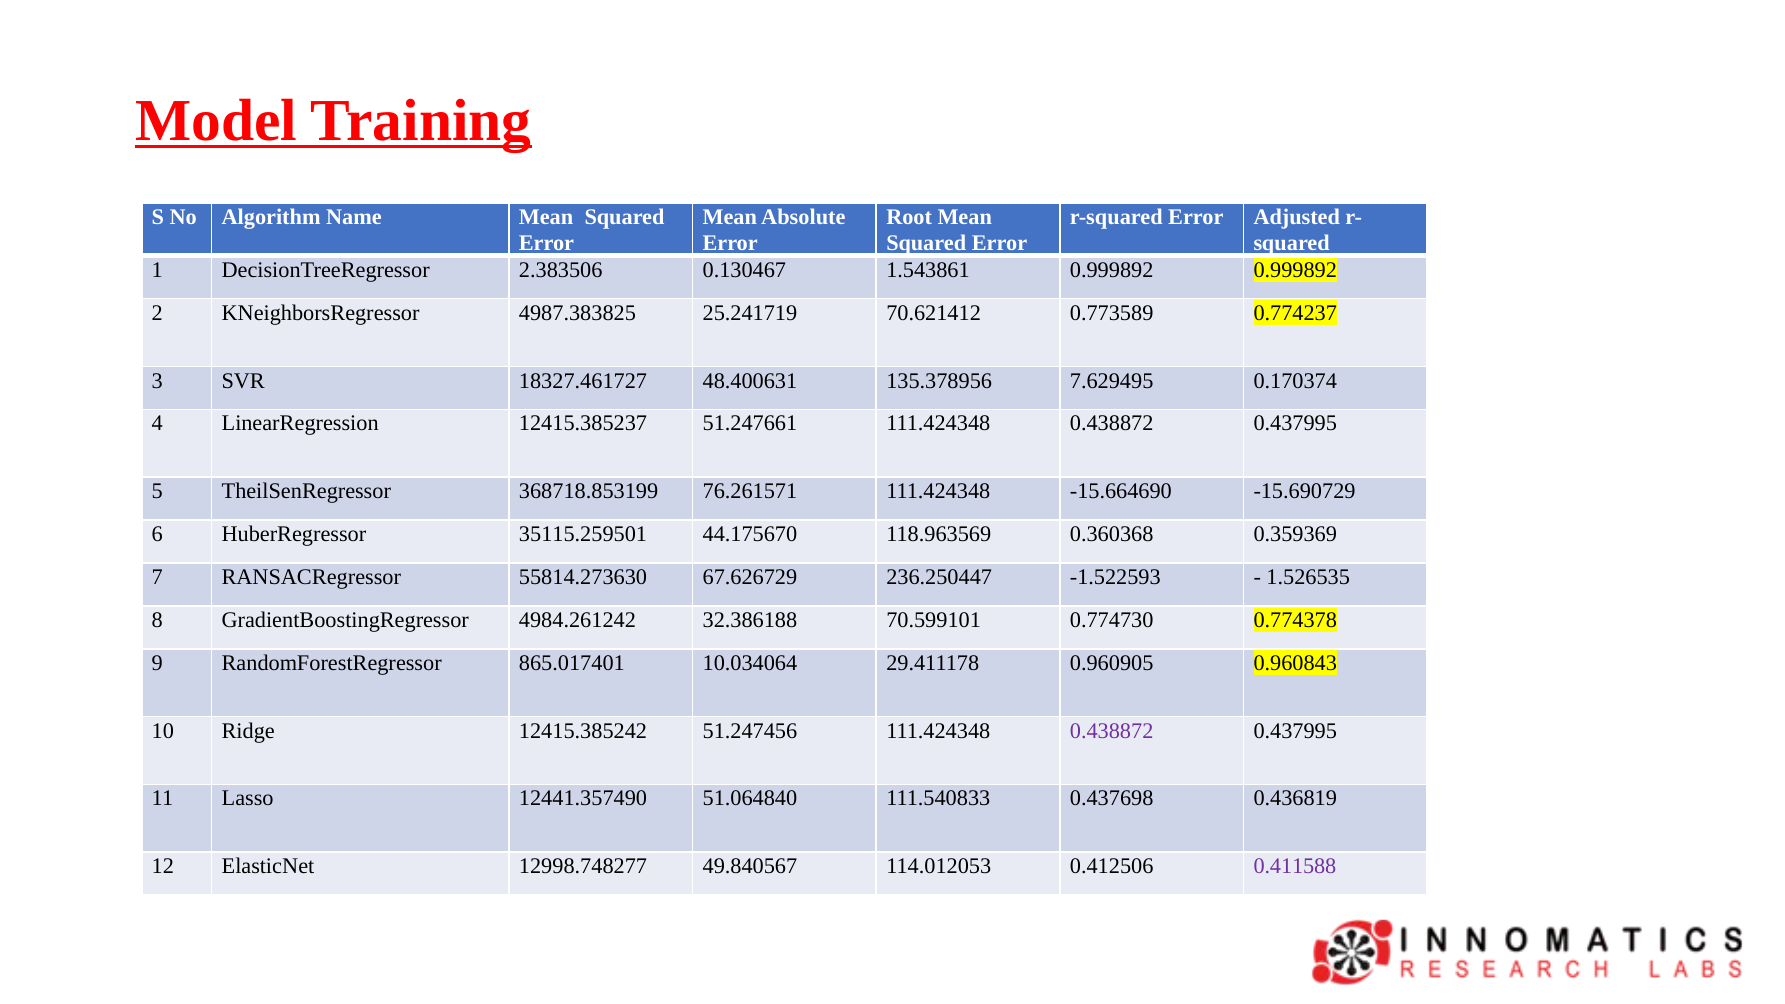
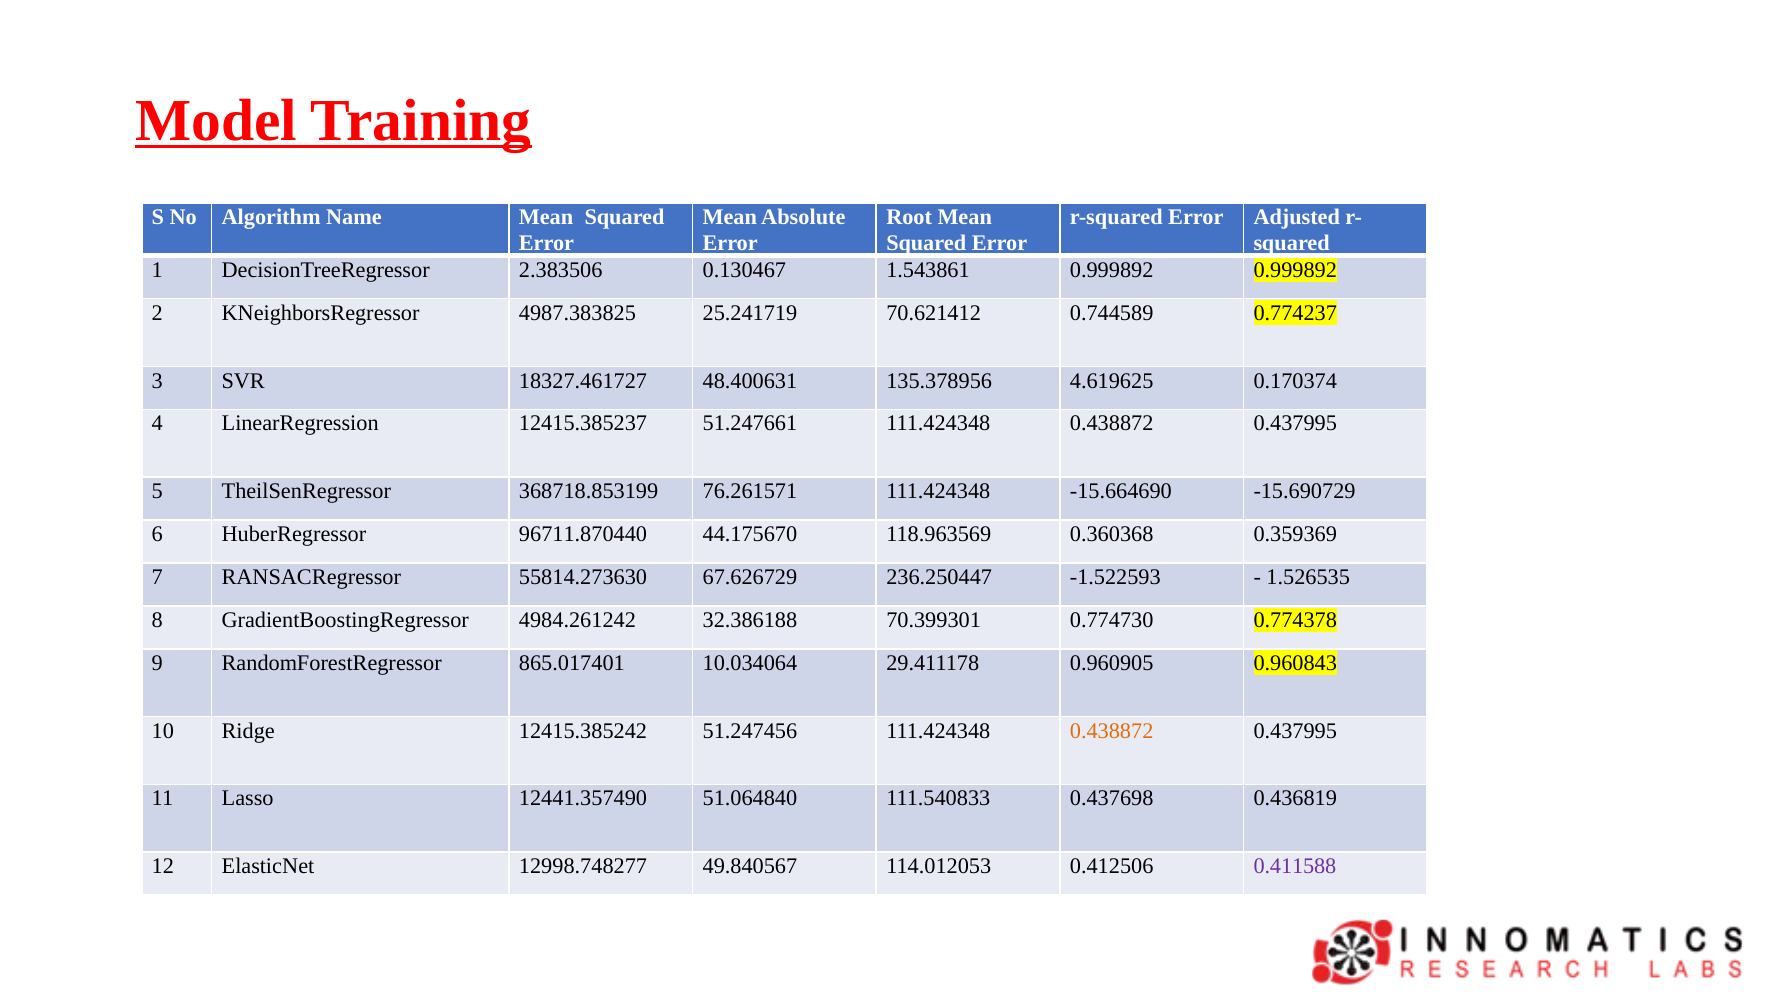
0.773589: 0.773589 -> 0.744589 (1112, 313)
7.629495: 7.629495 -> 4.619625 (1112, 381)
35115.259501: 35115.259501 -> 96711.870440 (583, 534)
70.599101: 70.599101 -> 70.399301 (934, 620)
0.438872 colour: purple -> orange (1112, 731)
